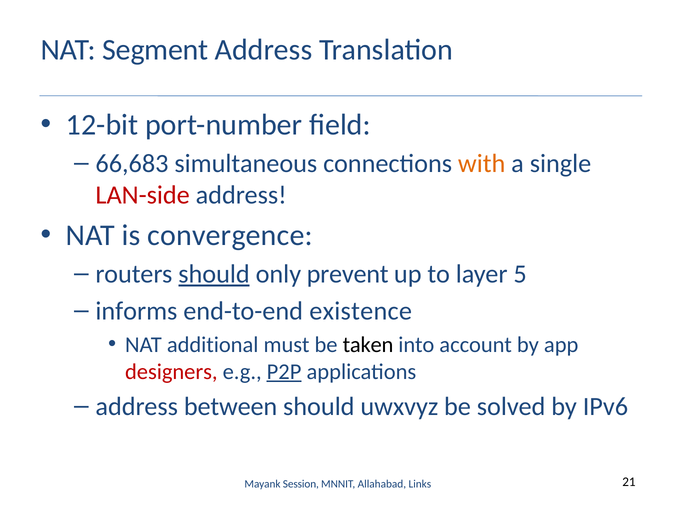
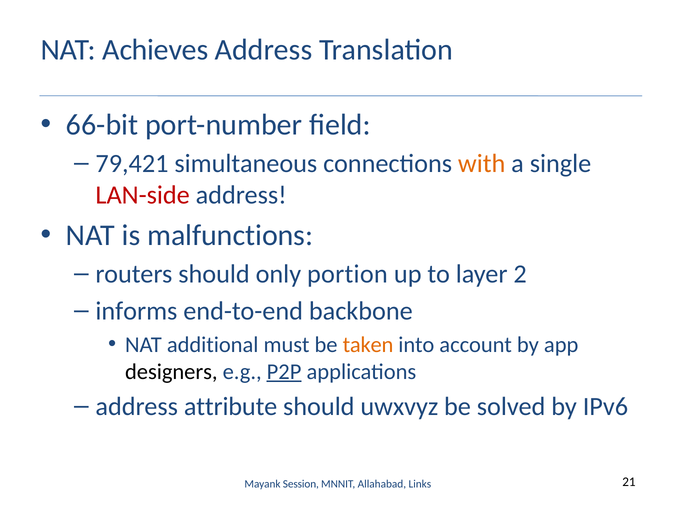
Segment: Segment -> Achieves (155, 50)
12-bit: 12-bit -> 66-bit (102, 125)
66,683: 66,683 -> 79,421 (132, 164)
convergence: convergence -> malfunctions (230, 235)
should underline: present -> none (214, 274)
prevent: prevent -> portion (347, 274)
5: 5 -> 2 (520, 274)
existence: existence -> backbone (361, 311)
taken colour: black -> orange (368, 345)
designers colour: red -> black (171, 372)
between: between -> attribute (231, 406)
